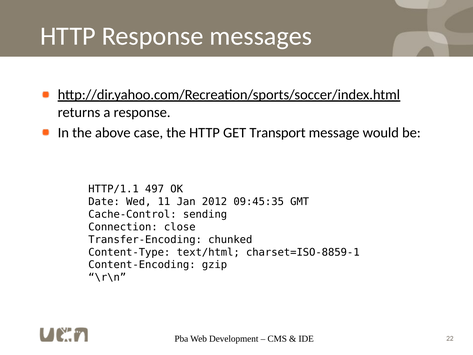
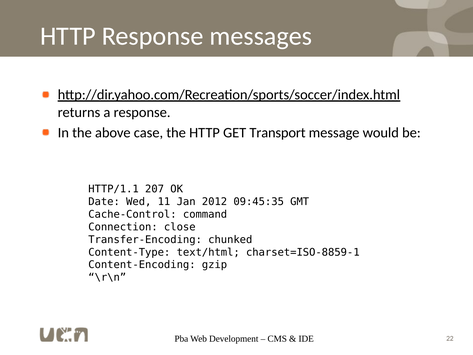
497: 497 -> 207 (155, 189)
sending: sending -> command (205, 214)
